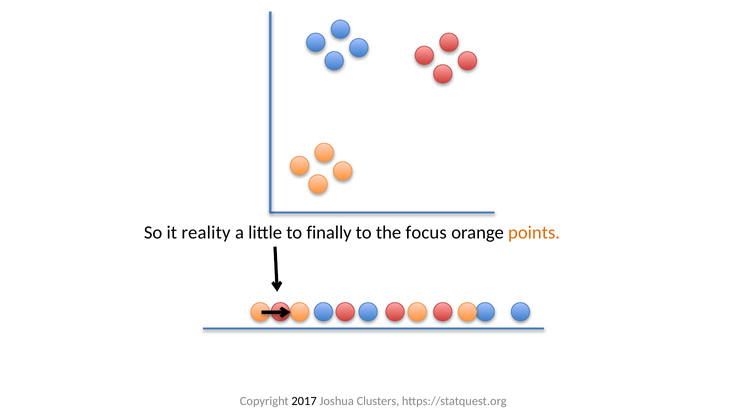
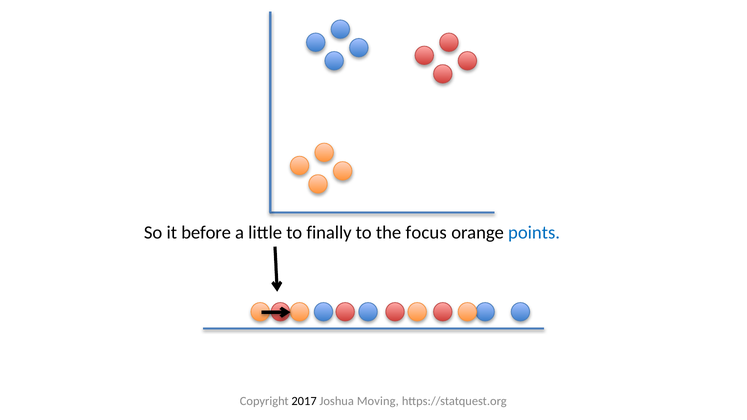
reality: reality -> before (206, 233)
points colour: orange -> blue (534, 233)
Clusters: Clusters -> Moving (378, 401)
